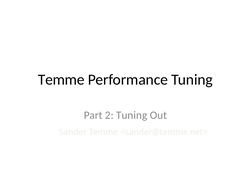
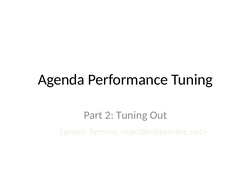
Temme: Temme -> Agenda (61, 80)
